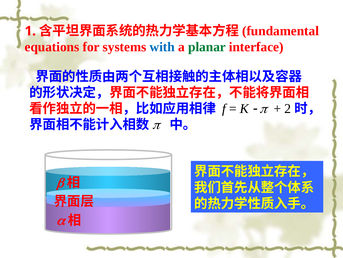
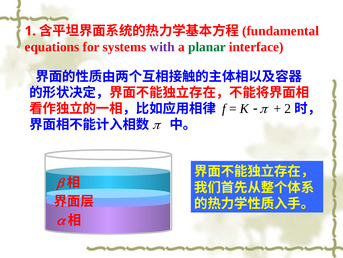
with colour: blue -> purple (162, 47)
